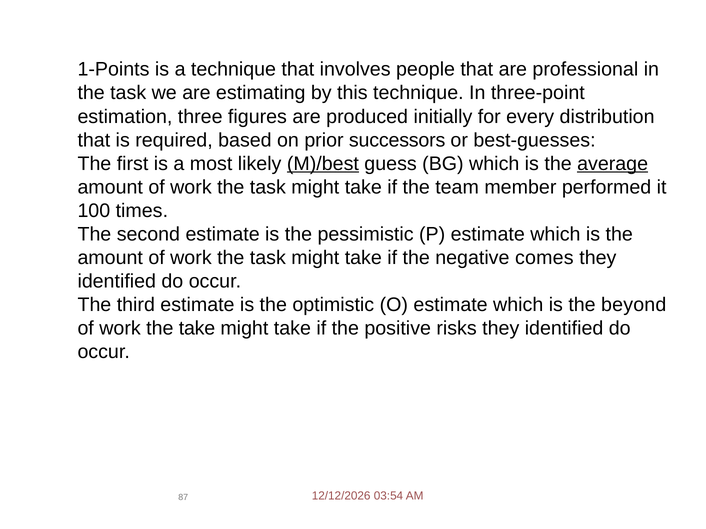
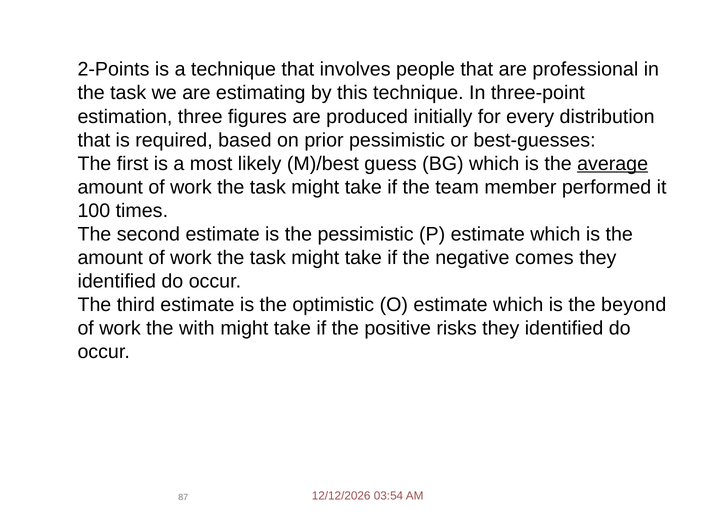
1-Points: 1-Points -> 2-Points (114, 70)
prior successors: successors -> pessimistic (397, 140)
M)/best underline: present -> none (323, 164)
the take: take -> with (197, 329)
